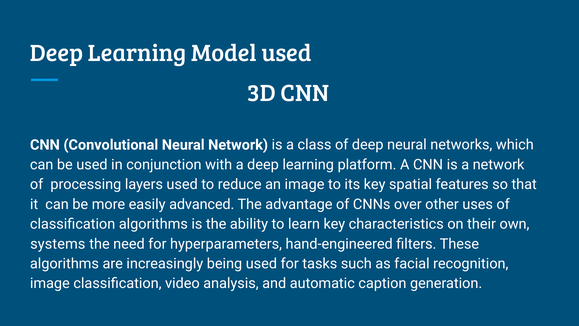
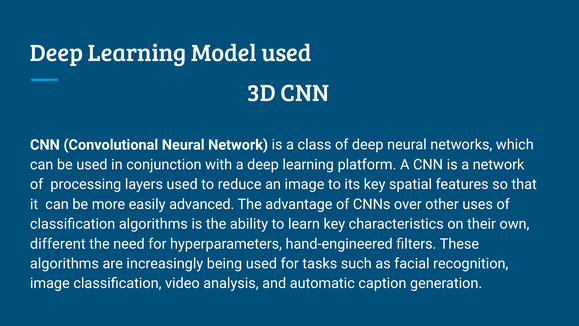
systems: systems -> different (58, 244)
